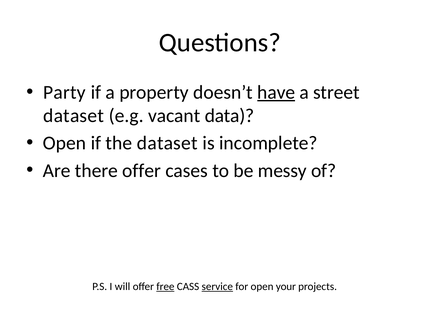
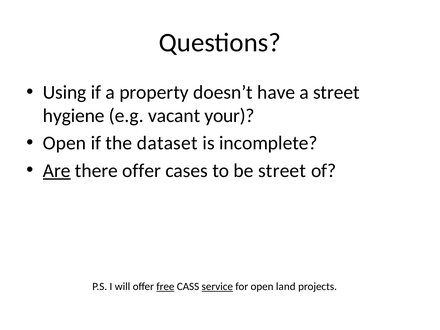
Party: Party -> Using (65, 92)
have underline: present -> none (276, 92)
dataset: dataset -> hygiene (74, 116)
data: data -> your (229, 116)
Are underline: none -> present (57, 171)
be messy: messy -> street (282, 171)
your: your -> land (286, 287)
